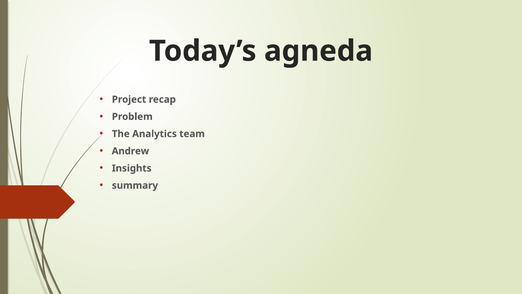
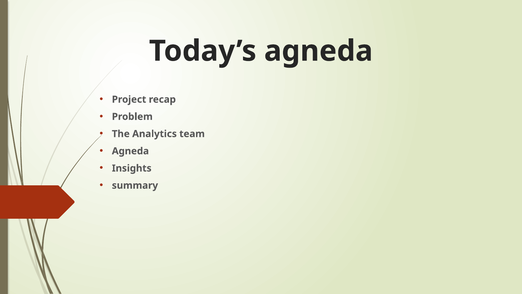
Andrew: Andrew -> Agneda (130, 151)
